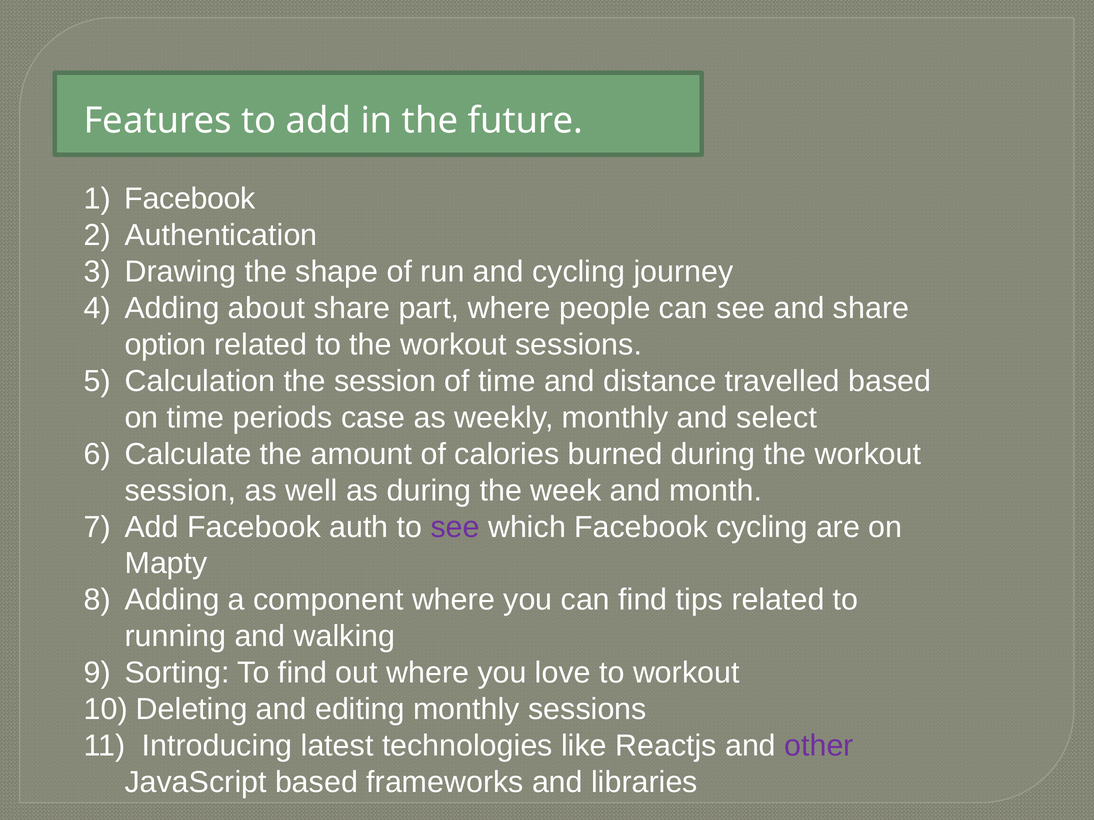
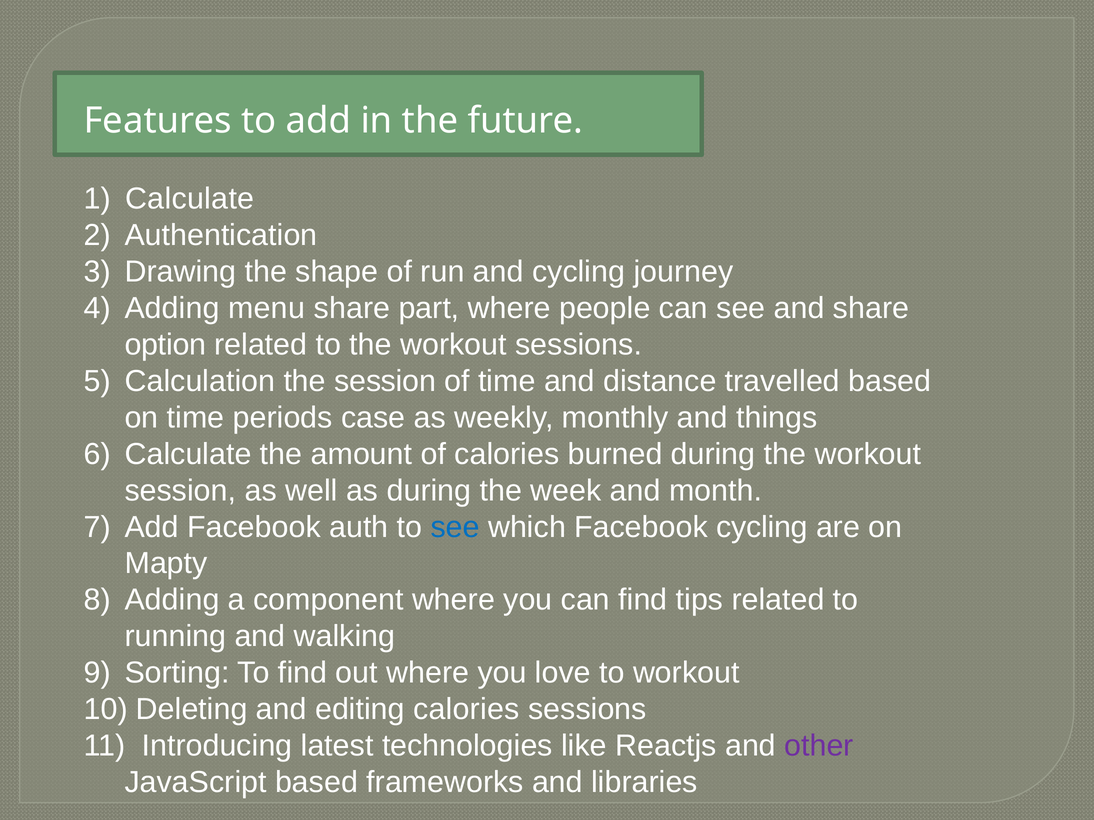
Facebook: Facebook -> Calculate (190, 199)
about: about -> menu (267, 308)
select: select -> things (777, 418)
see colour: purple -> blue (455, 527)
editing monthly: monthly -> calories (466, 710)
